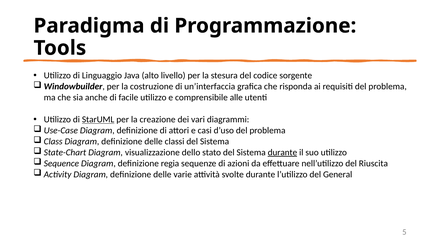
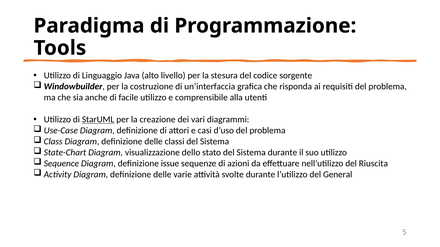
alle: alle -> alla (236, 98)
durante underline: present -> none (282, 153)
regia: regia -> issue (170, 164)
